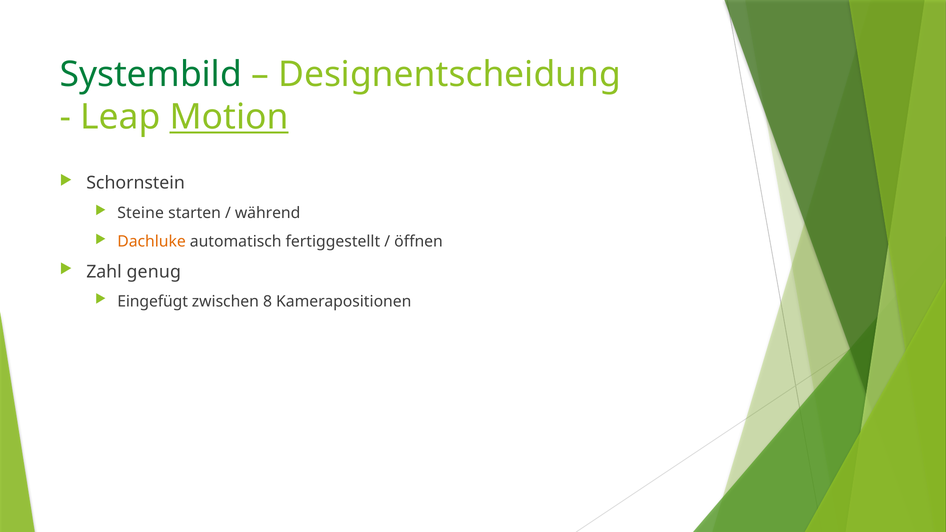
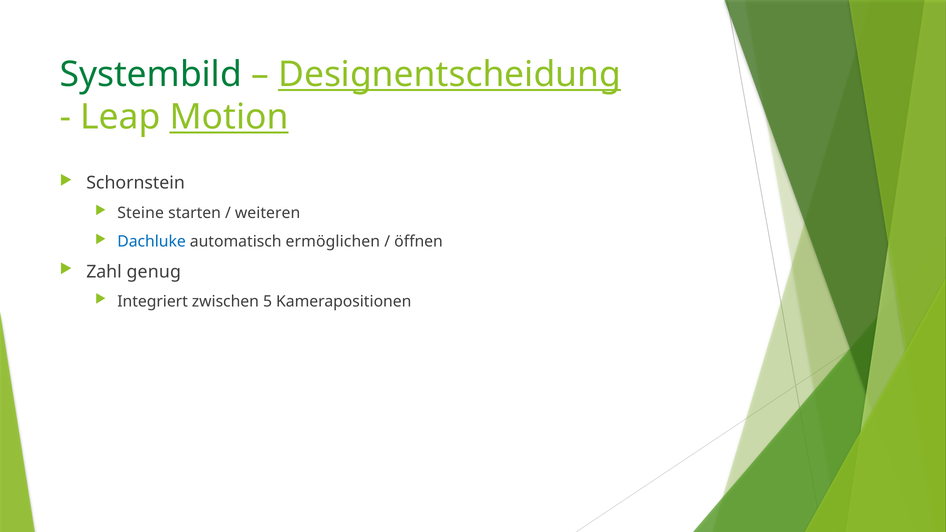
Designentscheidung underline: none -> present (450, 75)
während: während -> weiteren (268, 213)
Dachluke colour: orange -> blue (152, 242)
fertiggestellt: fertiggestellt -> ermöglichen (333, 242)
Eingefügt: Eingefügt -> Integriert (153, 302)
8: 8 -> 5 (268, 302)
